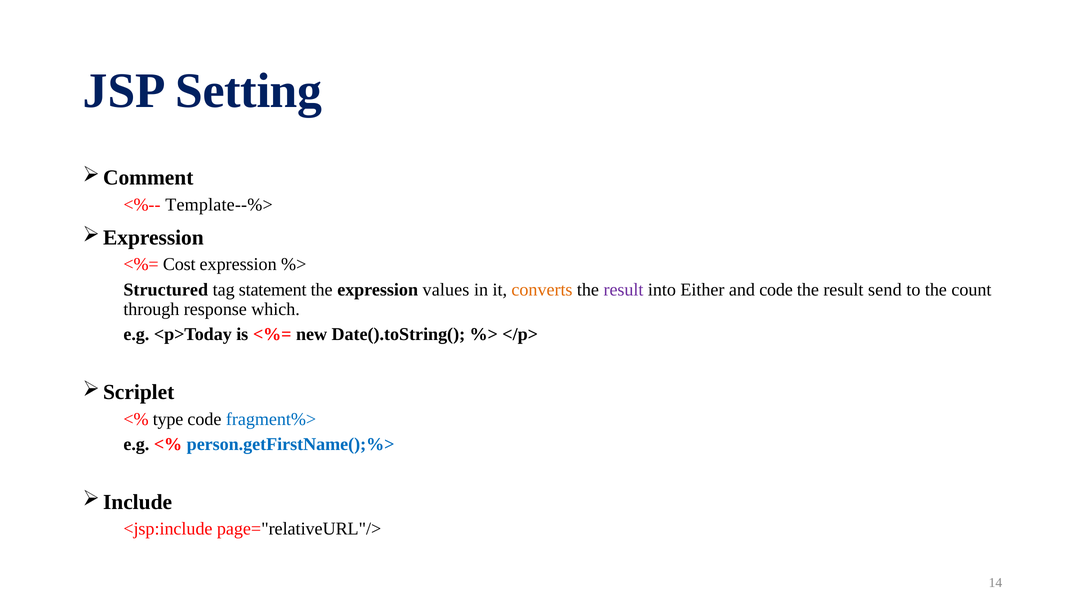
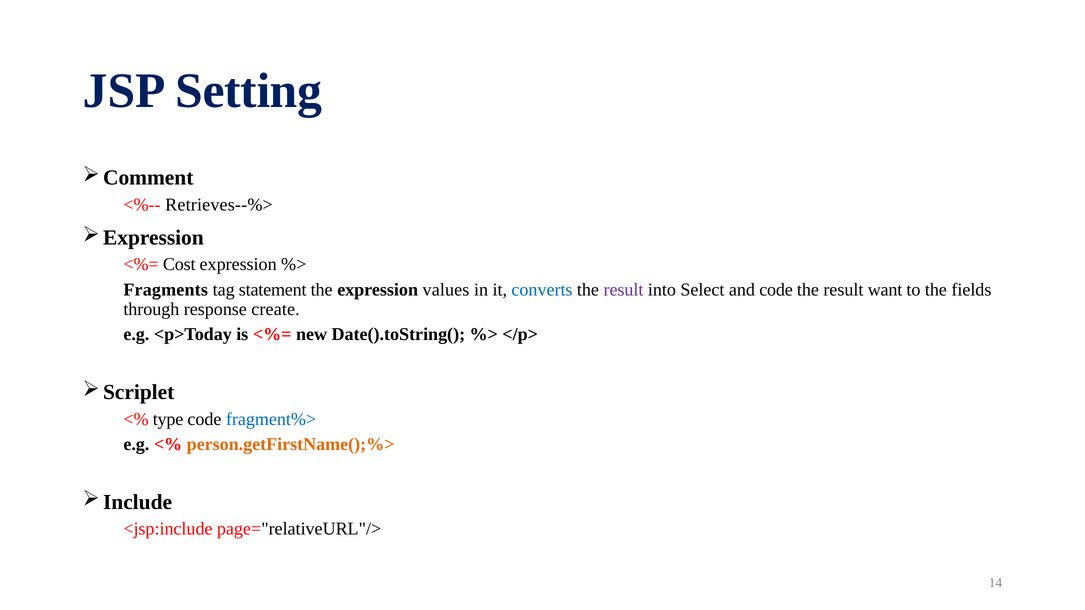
Template--%>: Template--%> -> Retrieves--%> (219, 205)
Structured: Structured -> Fragments (166, 290)
converts colour: orange -> blue (542, 290)
Either: Either -> Select (702, 290)
send: send -> want (885, 290)
count: count -> fields (971, 290)
which: which -> create (276, 309)
person.getFirstName();%> colour: blue -> orange (291, 444)
